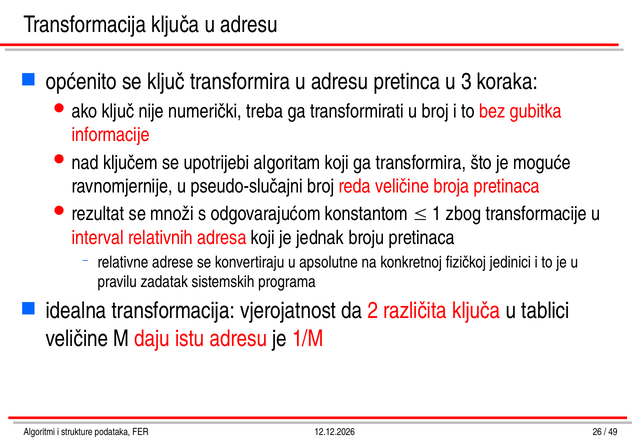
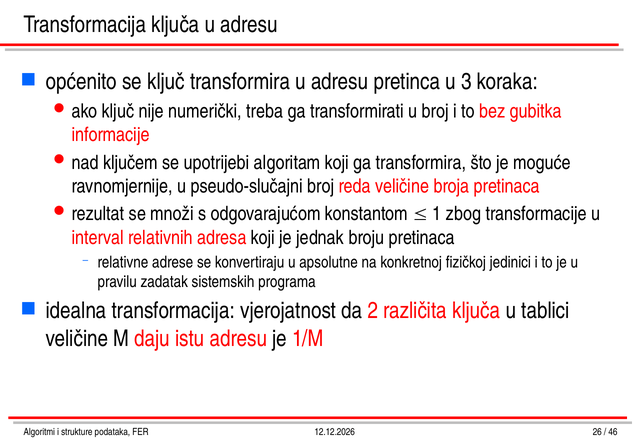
49: 49 -> 46 (613, 432)
